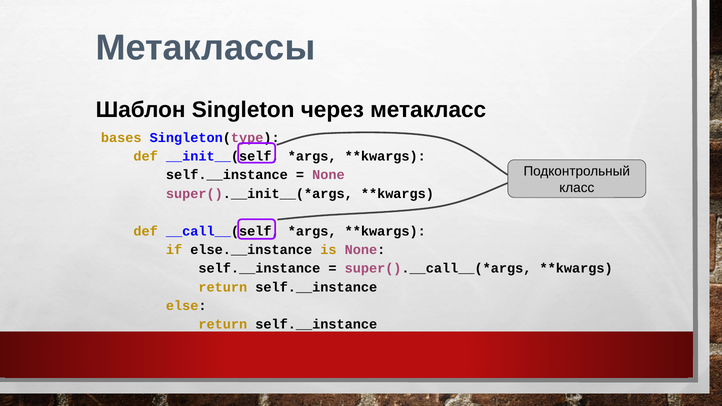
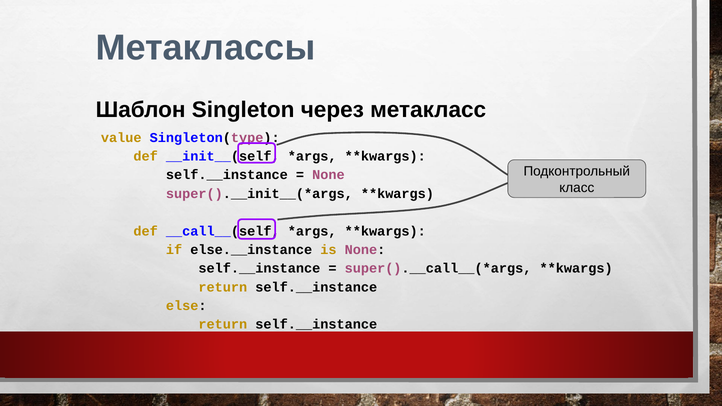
bases: bases -> value (121, 138)
